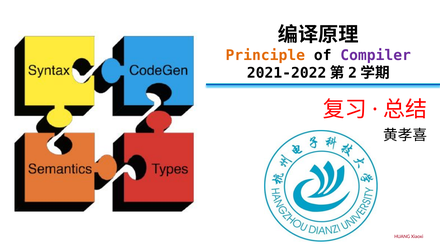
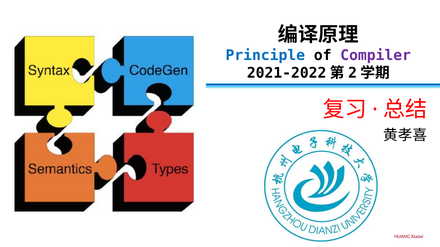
Principle colour: orange -> blue (265, 55)
